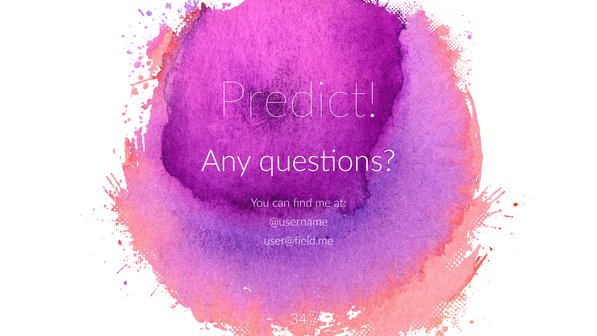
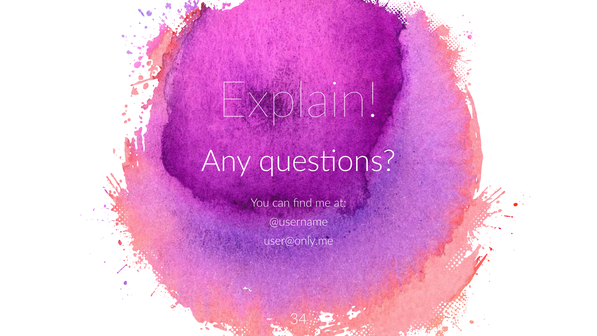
Predict: Predict -> Explain (298, 100)
user@field.me: user@field.me -> user@only.me (299, 241)
